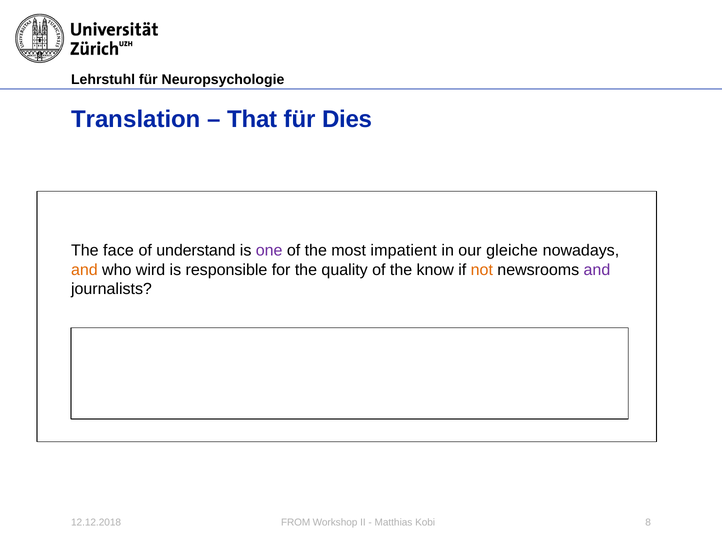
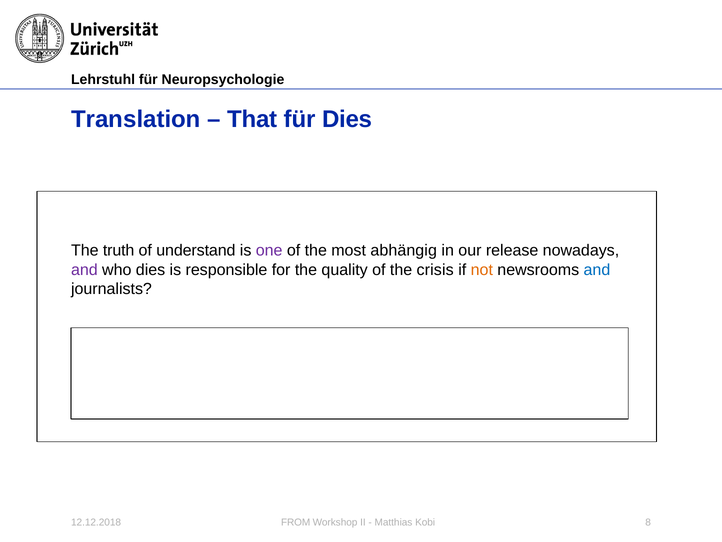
face: face -> truth (119, 250)
impatient: impatient -> abhängig (404, 250)
gleiche: gleiche -> release (512, 250)
and colour: orange -> purple (84, 269)
who wird: wird -> dies (151, 269)
know: know -> crisis (435, 269)
and colour: purple -> blue (597, 269)
